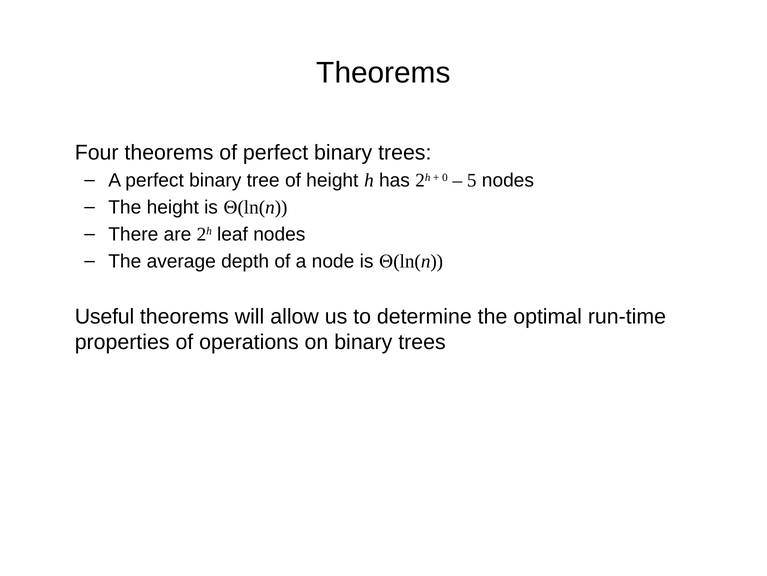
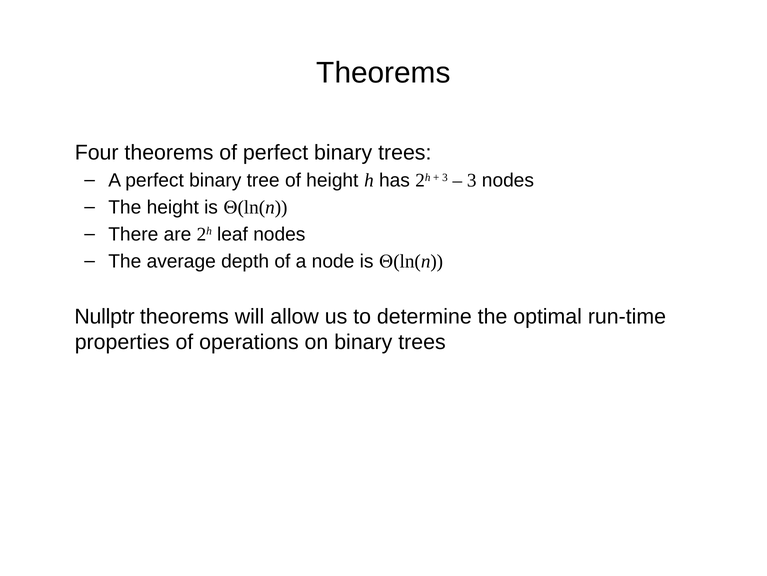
0: 0 -> 3 (445, 177)
5: 5 -> 3 (472, 180)
Useful: Useful -> Nullptr (105, 316)
